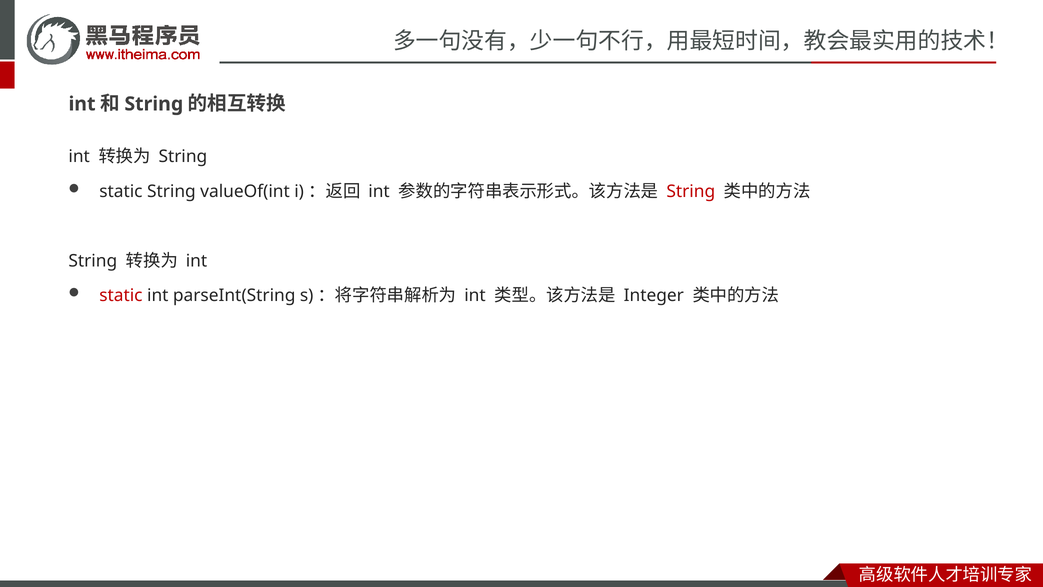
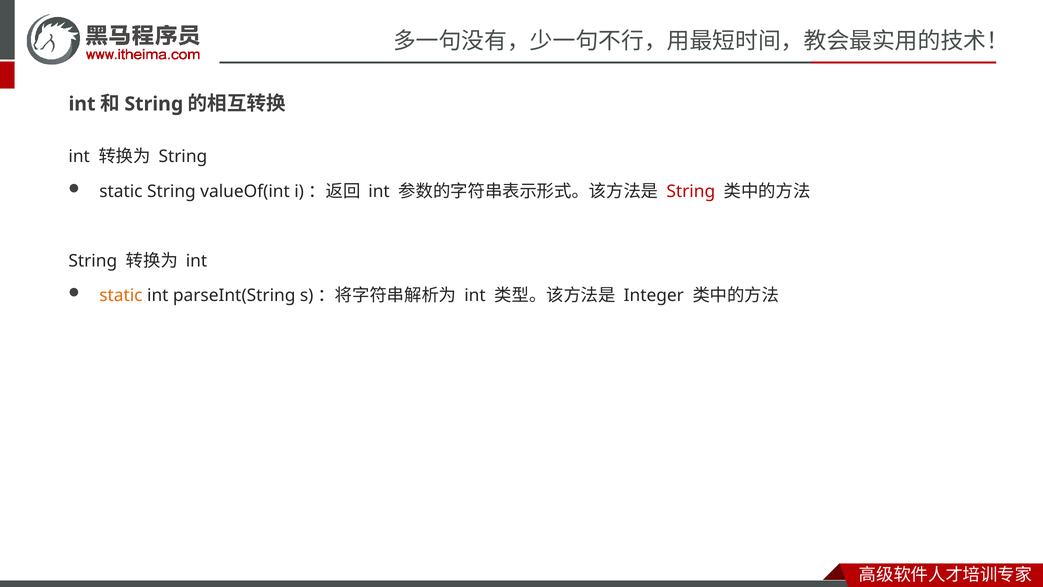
static colour: red -> orange (121, 295)
